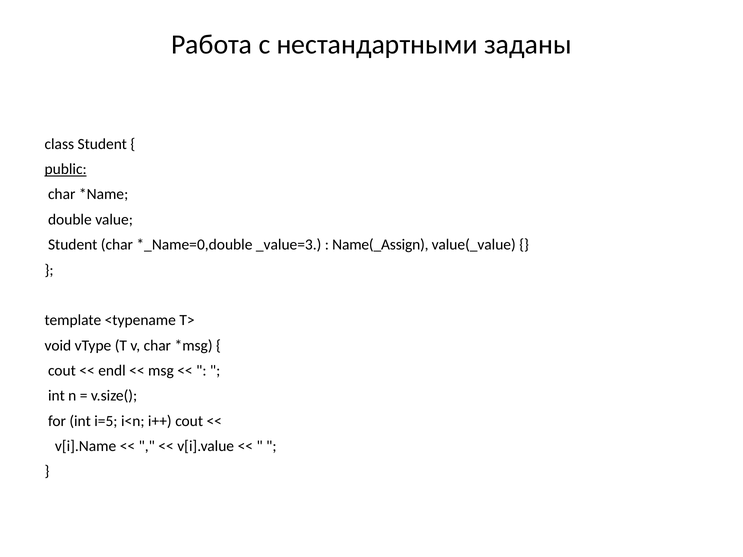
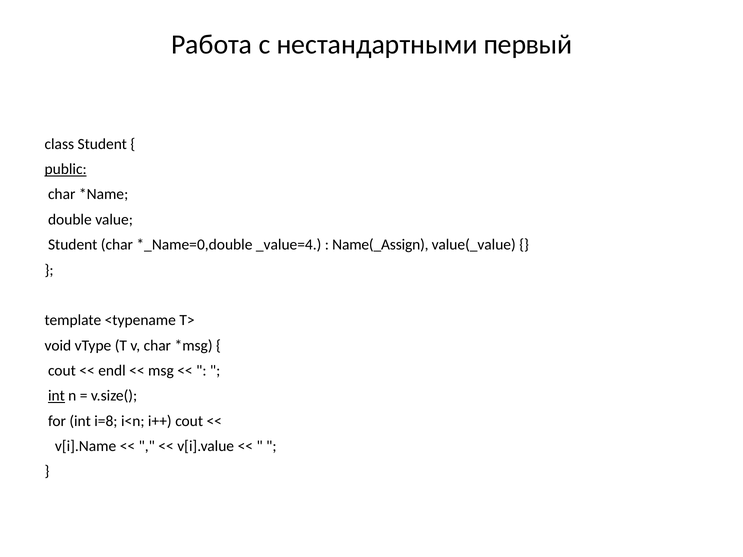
заданы: заданы -> первый (528, 45)
_value=3: _value=3 -> _value=4 (289, 245)
int underline: none -> present (56, 396)
i=5: i=5 -> i=8 (106, 421)
